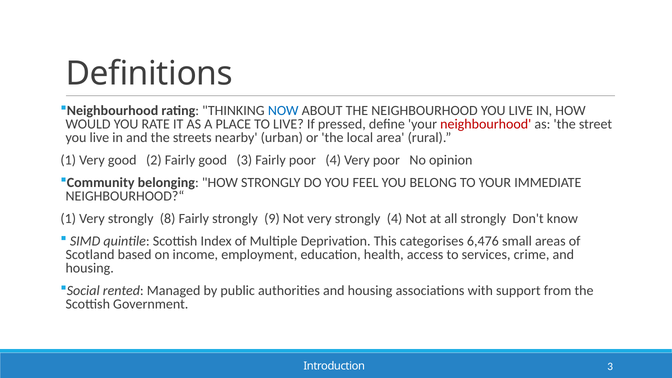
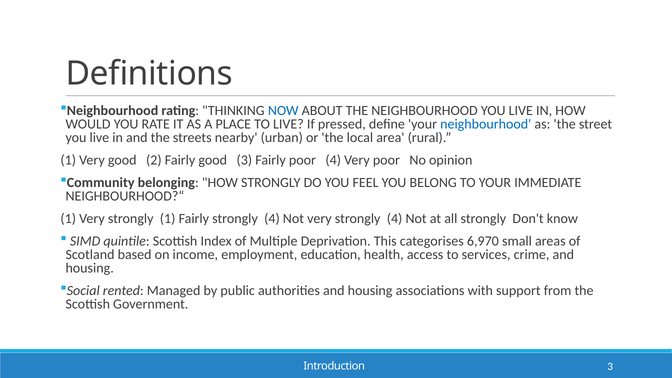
neighbourhood colour: red -> blue (486, 124)
strongly 8: 8 -> 1 (168, 219)
Fairly strongly 9: 9 -> 4 (272, 219)
6,476: 6,476 -> 6,970 (483, 241)
